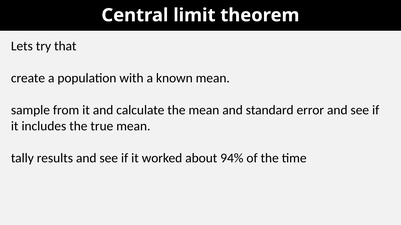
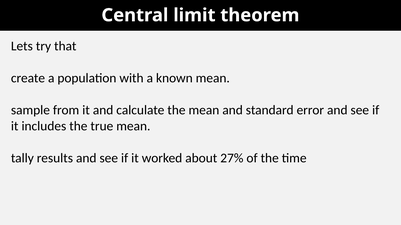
94%: 94% -> 27% (232, 158)
